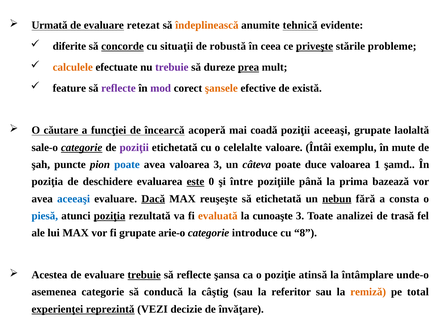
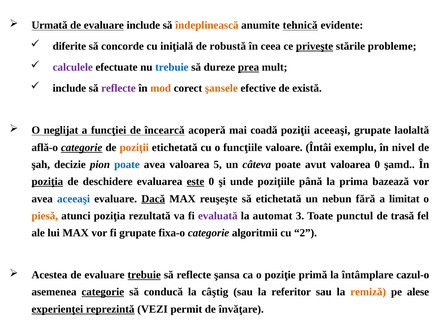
evaluare retezat: retezat -> include (143, 25)
concorde underline: present -> none (122, 46)
situaţii: situaţii -> iniţială (177, 46)
calculele colour: orange -> purple (73, 67)
trebuie colour: purple -> blue (172, 67)
feature: feature -> include (69, 88)
mod colour: purple -> orange (161, 88)
căutare: căutare -> neglijat (61, 130)
sale-o: sale-o -> află-o (45, 148)
poziţii colour: purple -> orange (134, 148)
celelalte: celelalte -> funcţiile (243, 148)
mute: mute -> nivel (403, 148)
puncte: puncte -> decizie (70, 165)
valoarea 3: 3 -> 5 (218, 165)
duce: duce -> avut (316, 165)
valoarea 1: 1 -> 0 (377, 165)
poziţia underline: none -> present (47, 182)
între: între -> unde (242, 182)
nebun underline: present -> none (337, 199)
consta: consta -> limitat (404, 199)
piesă colour: blue -> orange (45, 216)
poziţia underline: present -> none (110, 216)
evaluată colour: orange -> purple (218, 216)
cunoaşte: cunoaşte -> automat (273, 216)
analizei: analizei -> punctul (355, 216)
arie-o: arie-o -> fixa-o (172, 233)
introduce: introduce -> algoritmii (255, 233)
8: 8 -> 2 (306, 233)
atinsă: atinsă -> primă (313, 275)
unde-o: unde-o -> cazul-o (413, 275)
categorie underline: none -> present (103, 292)
total: total -> alese (418, 292)
decizie: decizie -> permit (186, 309)
